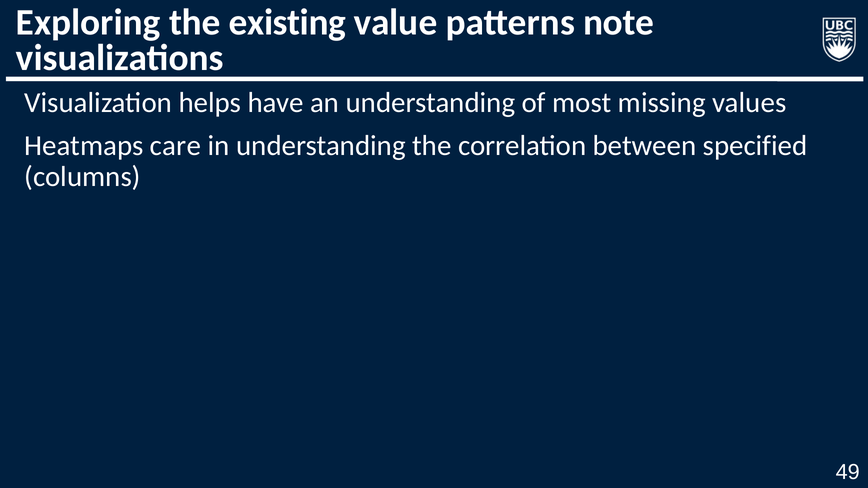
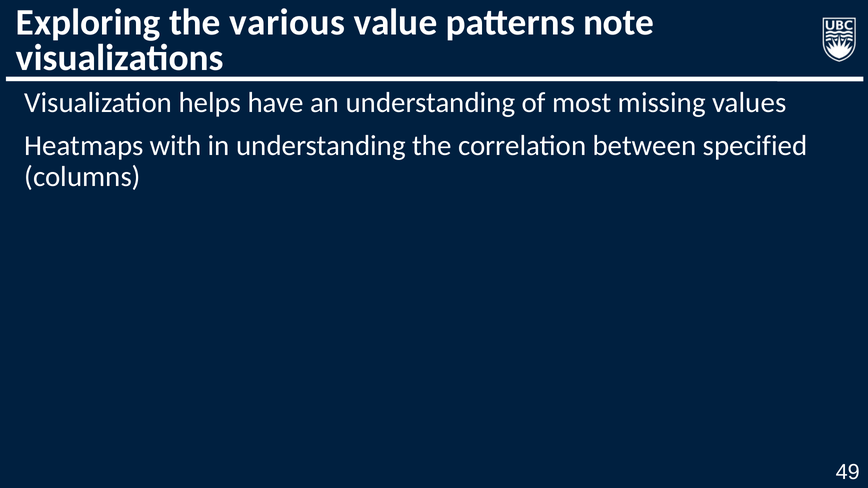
existing: existing -> various (287, 22)
care: care -> with (176, 146)
